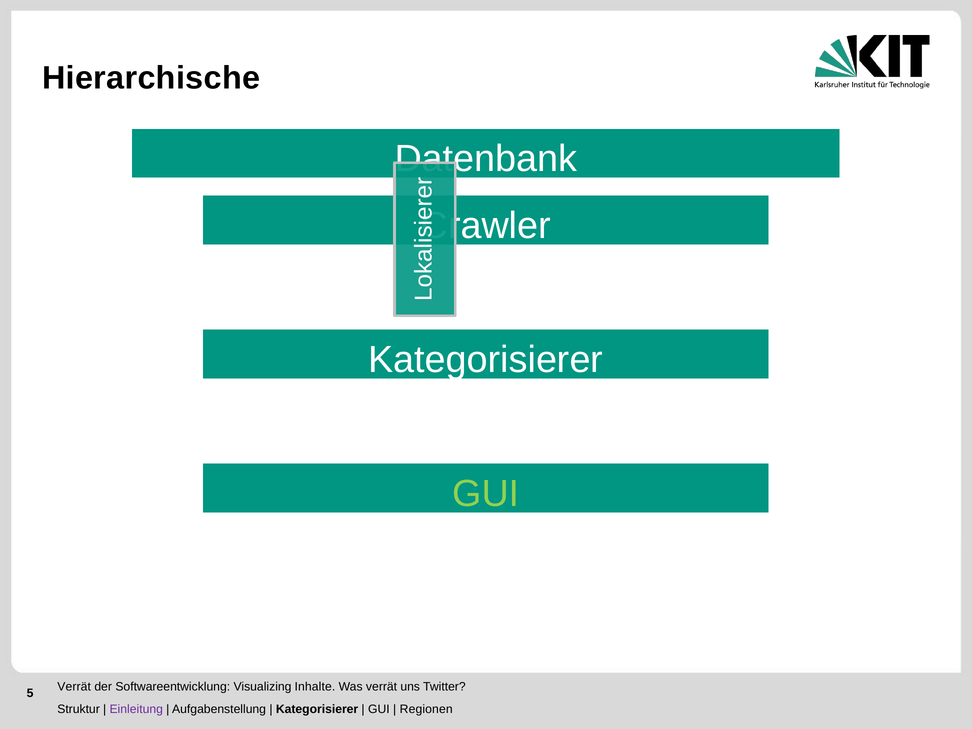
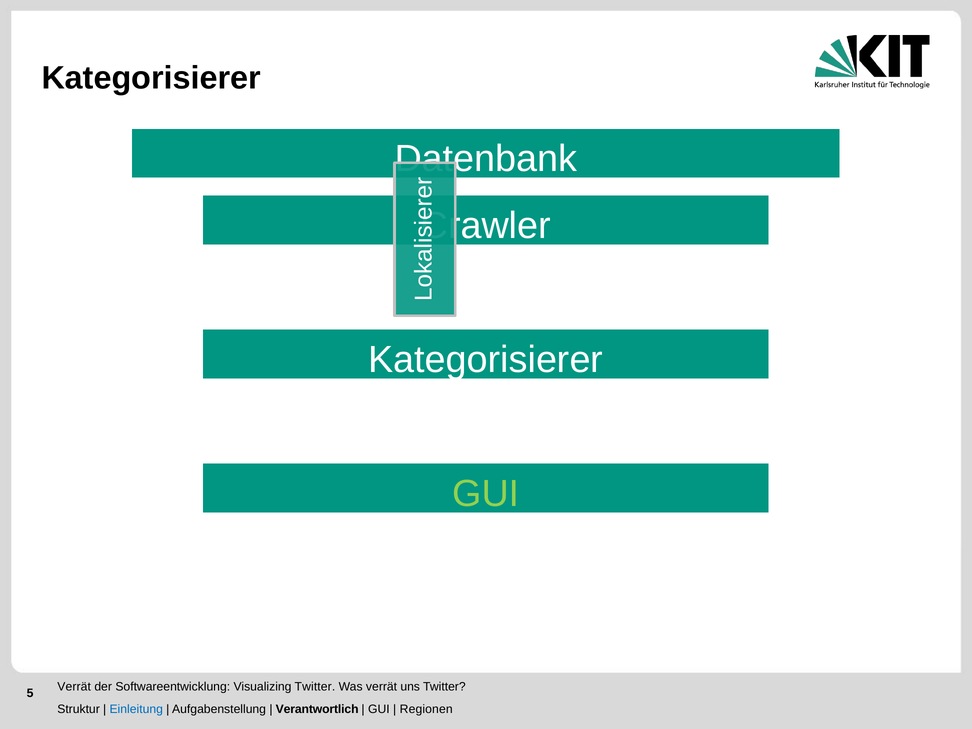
Hierarchische: Hierarchische -> Kategorisierer (151, 78)
Visualizing Inhalte: Inhalte -> Twitter (315, 686)
Einleitung colour: purple -> blue (136, 709)
Kategorisierer: Kategorisierer -> Verantwortlich (317, 709)
